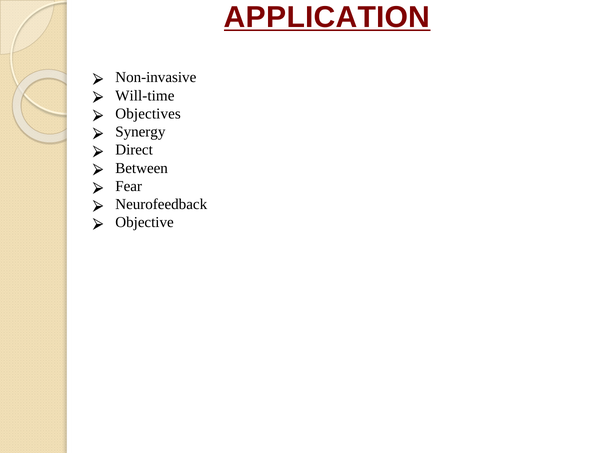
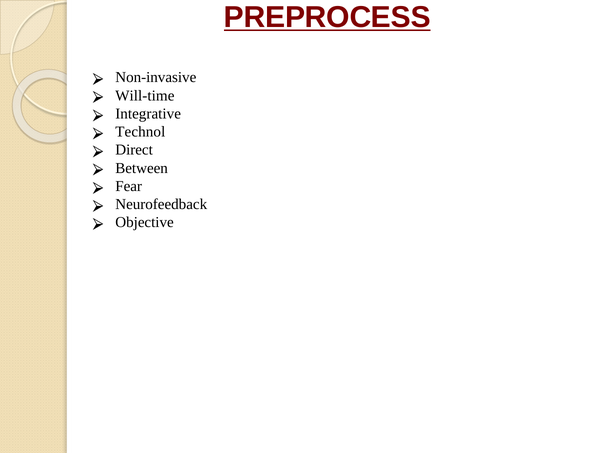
APPLICATION: APPLICATION -> PREPROCESS (327, 17)
Objectives: Objectives -> Integrative (148, 114)
Synergy: Synergy -> Technol (140, 132)
